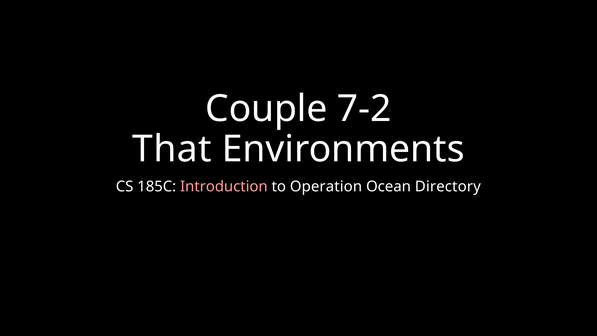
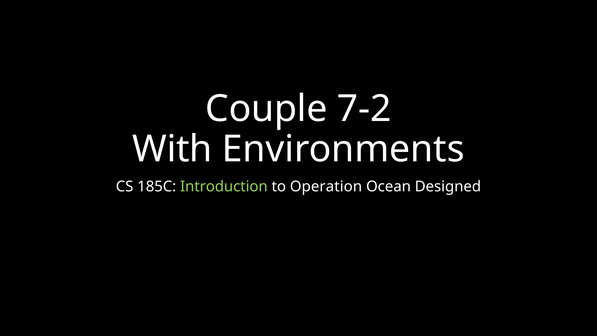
That: That -> With (172, 149)
Introduction colour: pink -> light green (224, 187)
Directory: Directory -> Designed (448, 187)
